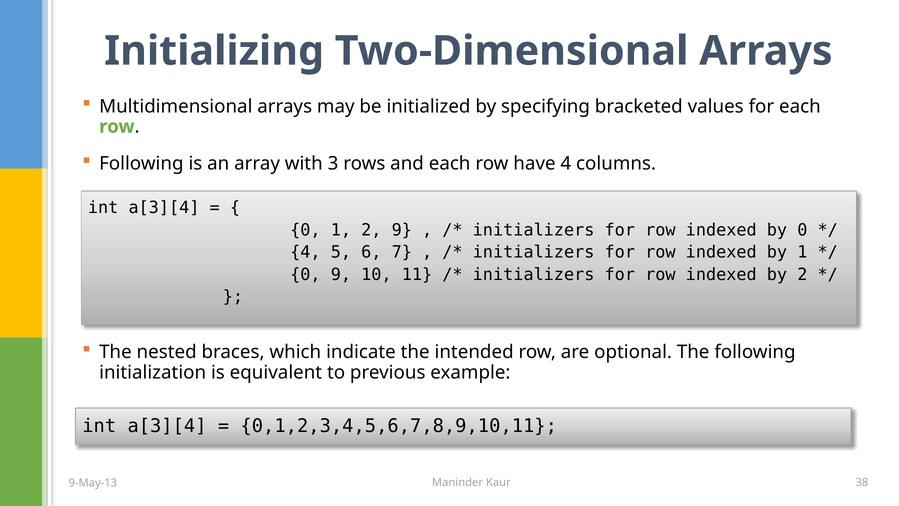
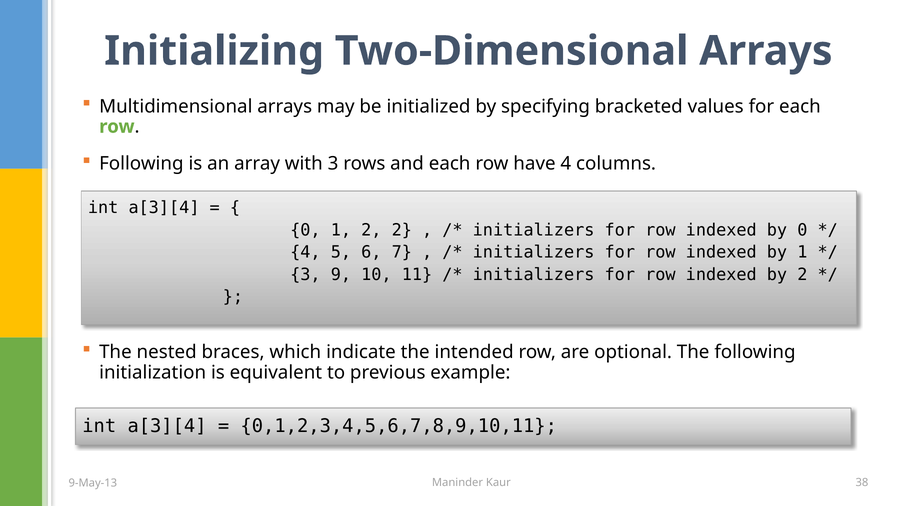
2 9: 9 -> 2 (402, 230)
0: 0 -> 3 (305, 274)
